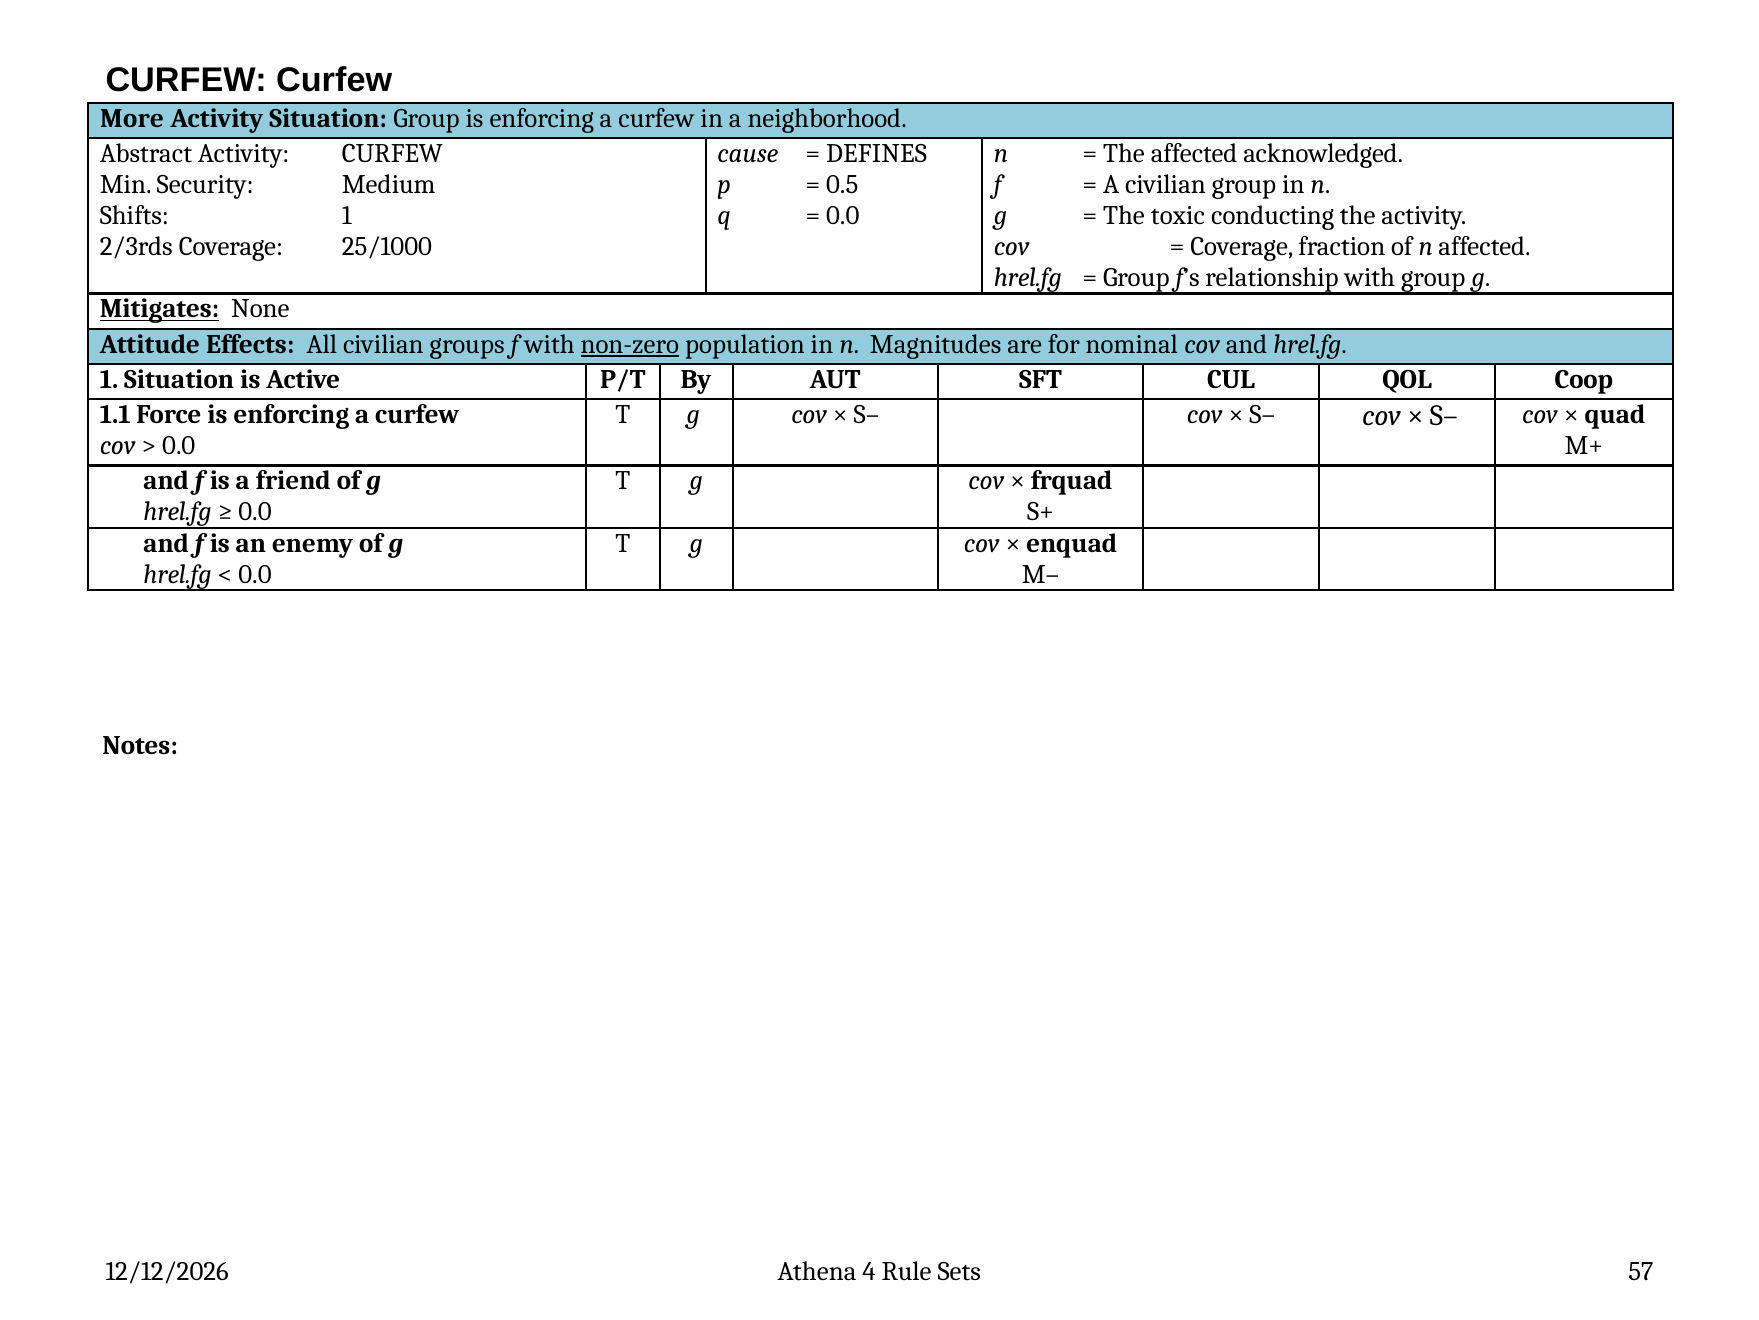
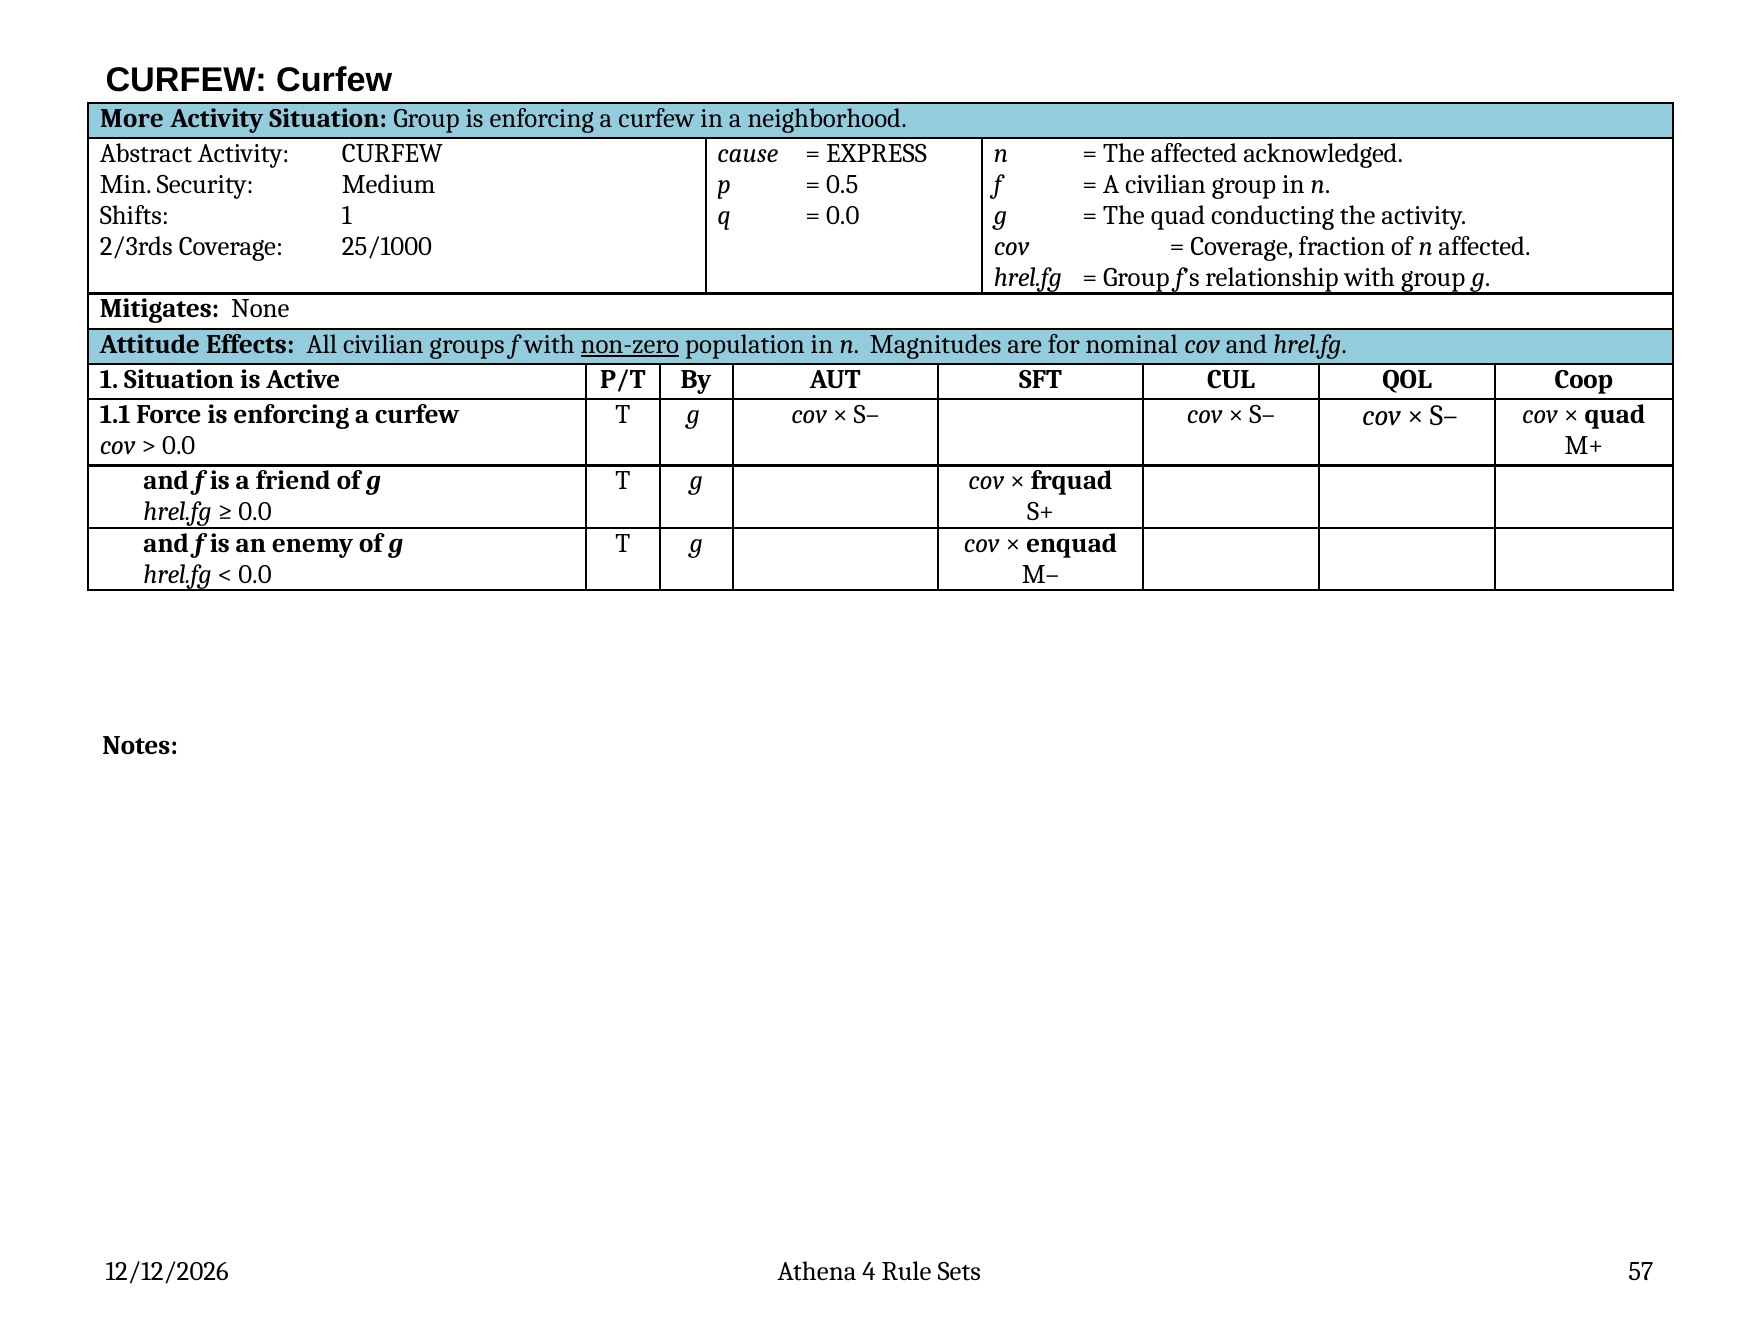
DEFINES: DEFINES -> EXPRESS (877, 153)
The toxic: toxic -> quad (1178, 215)
Mitigates underline: present -> none (160, 309)
